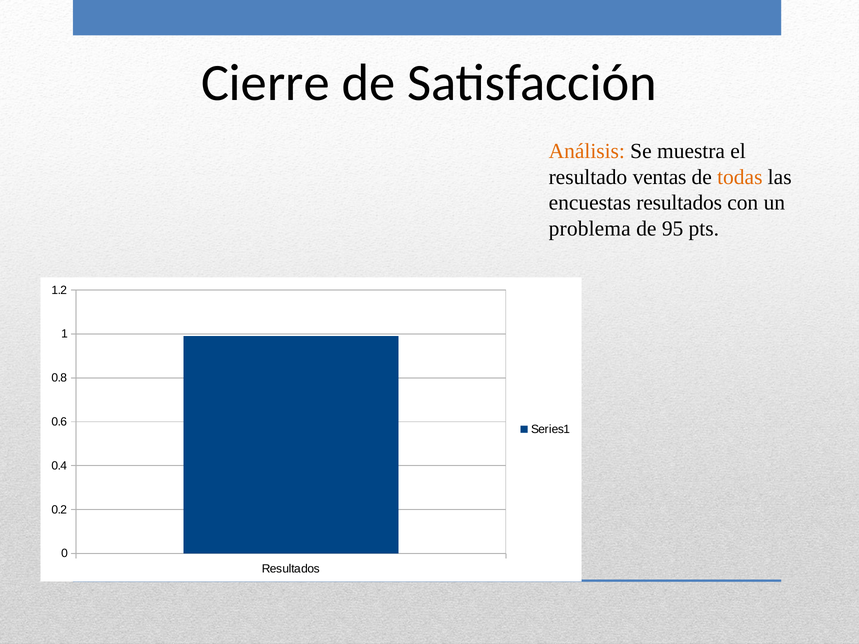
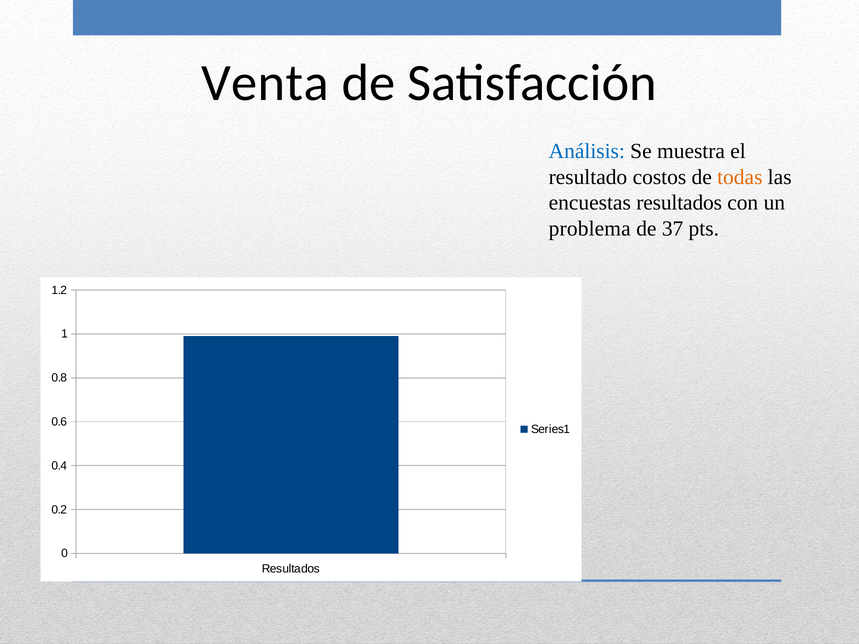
Cierre: Cierre -> Venta (265, 83)
Análisis colour: orange -> blue (587, 151)
ventas: ventas -> costos (659, 177)
95: 95 -> 37 (673, 229)
